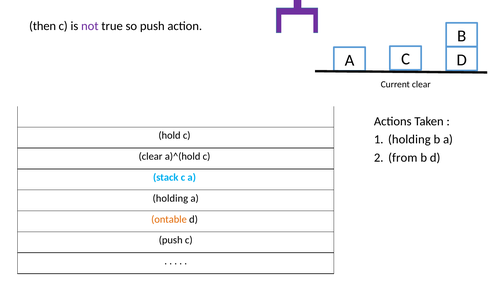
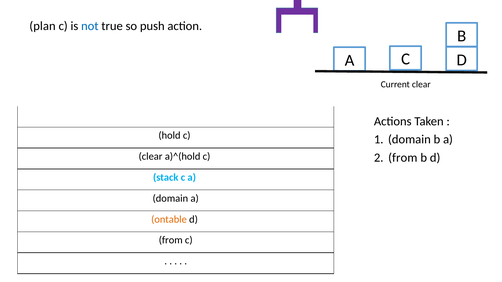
then: then -> plan (43, 26)
not colour: purple -> blue (90, 26)
holding: holding -> domain (409, 140)
holding: holding -> domain (170, 199)
push: push -> from (171, 240)
